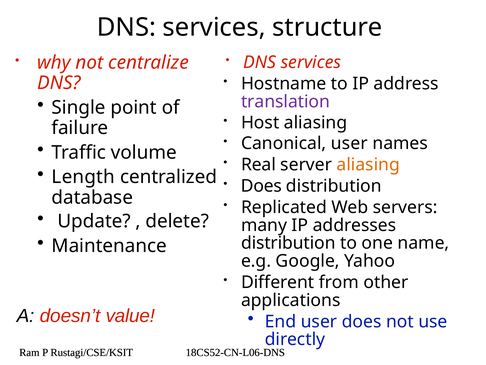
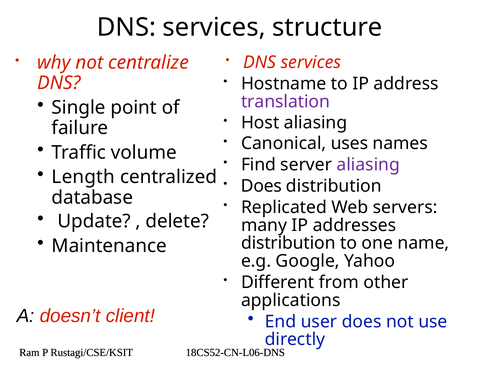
Canonical user: user -> uses (349, 143)
Real: Real -> Find (258, 165)
aliasing colour: orange -> purple (368, 165)
value: value -> client (130, 316)
